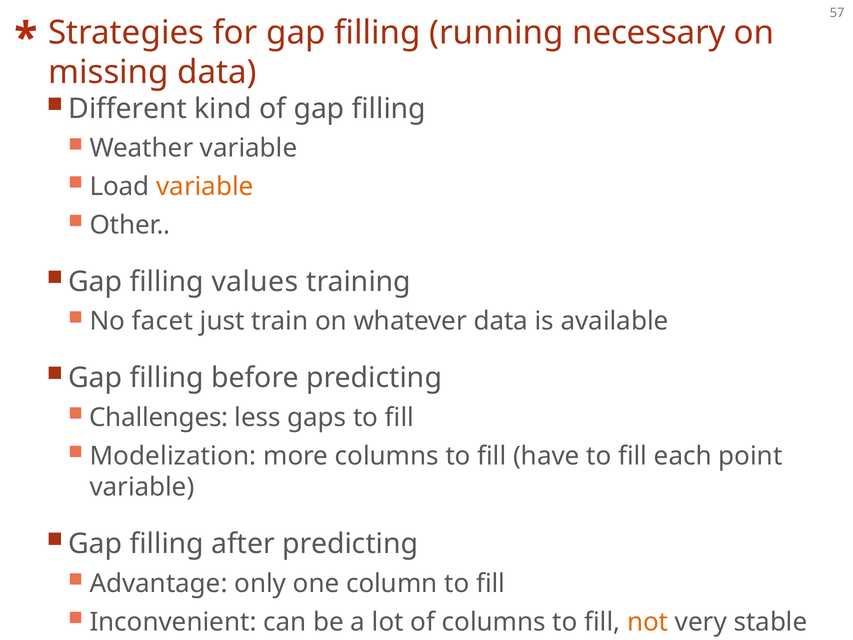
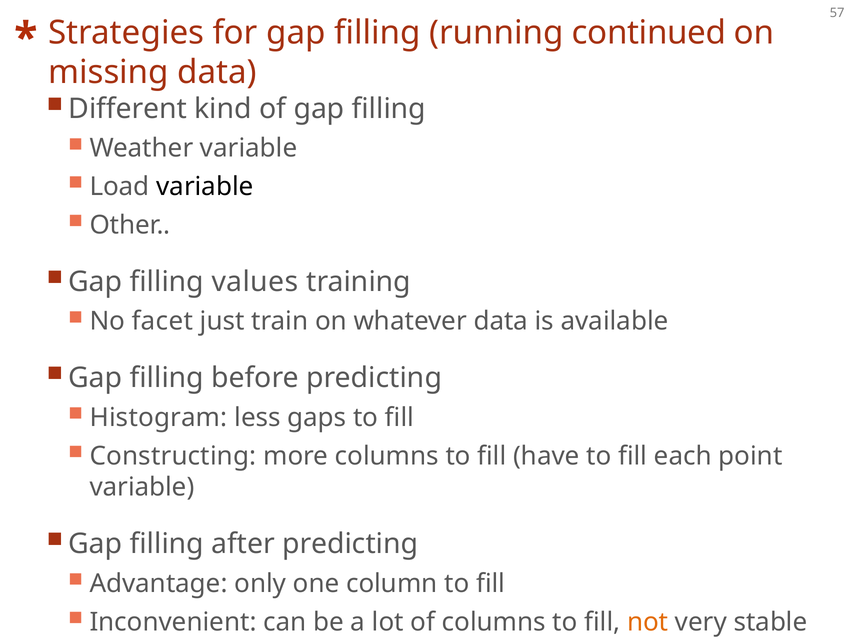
necessary: necessary -> continued (649, 33)
variable colour: orange -> black (205, 187)
Challenges: Challenges -> Histogram (159, 417)
Modelization: Modelization -> Constructing (173, 456)
